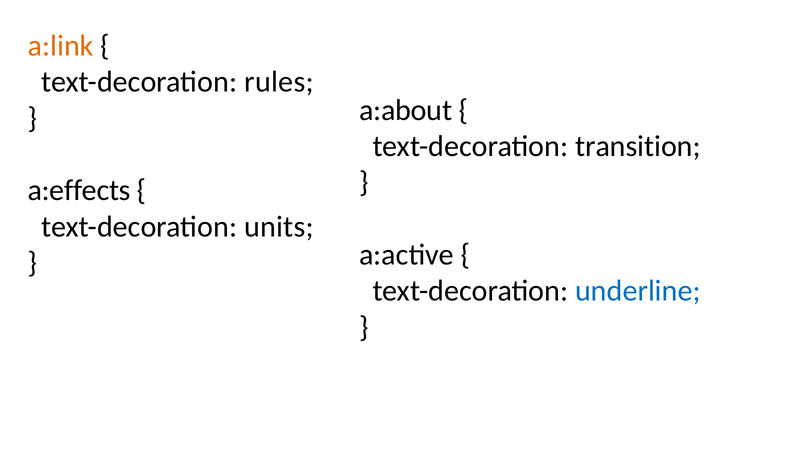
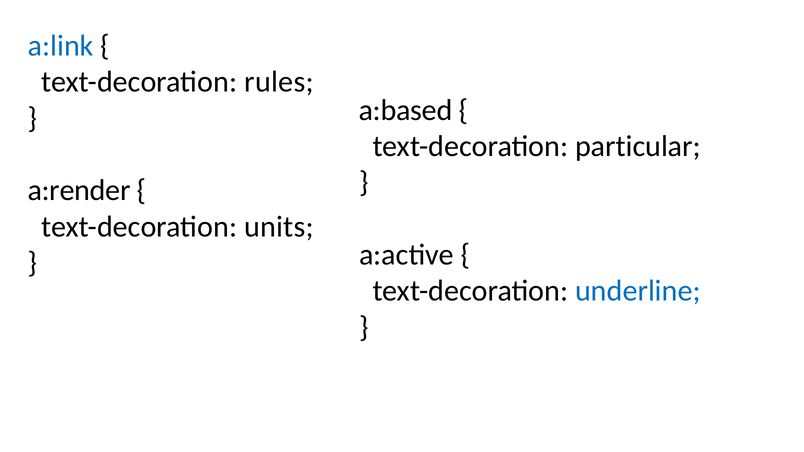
a:link colour: orange -> blue (61, 46)
a:about: a:about -> a:based (406, 110)
transition: transition -> particular (638, 146)
a:effects: a:effects -> a:render (79, 191)
